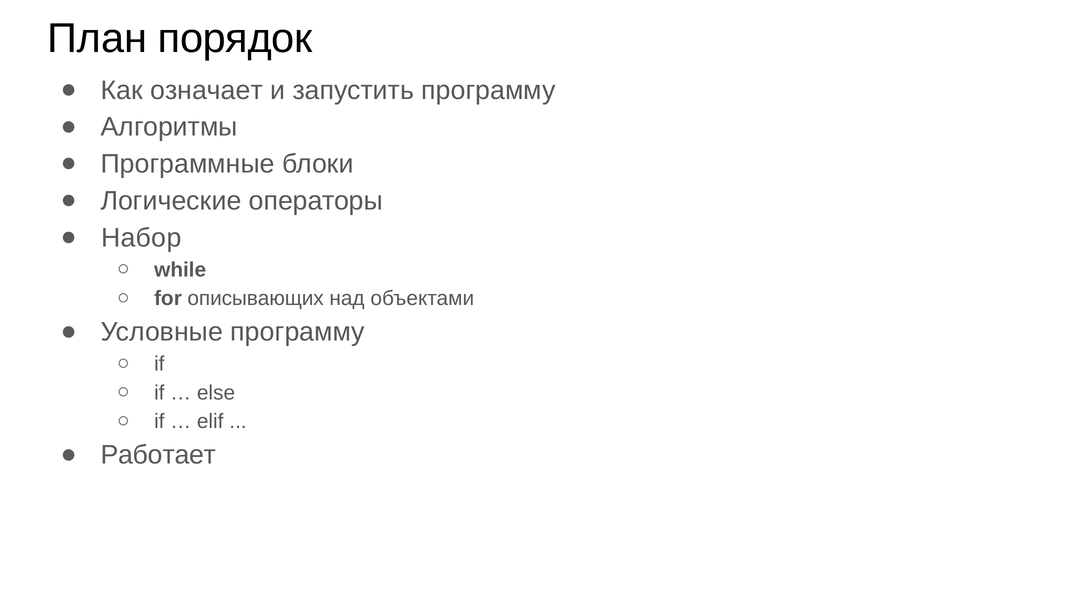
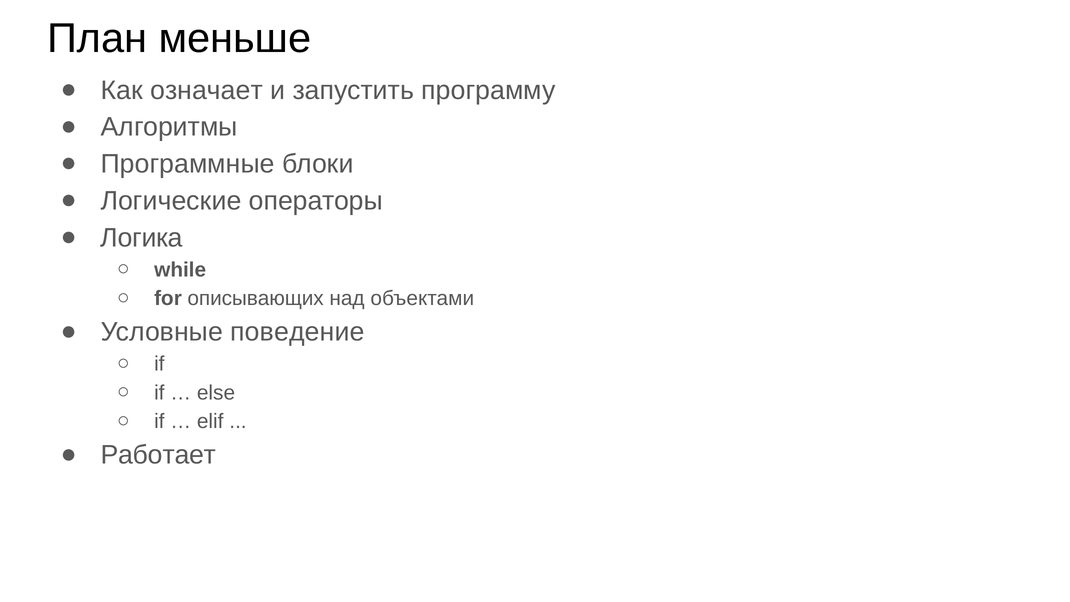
порядок: порядок -> меньше (235, 39)
Набор: Набор -> Логика (142, 238)
Условные программу: программу -> поведение (297, 332)
